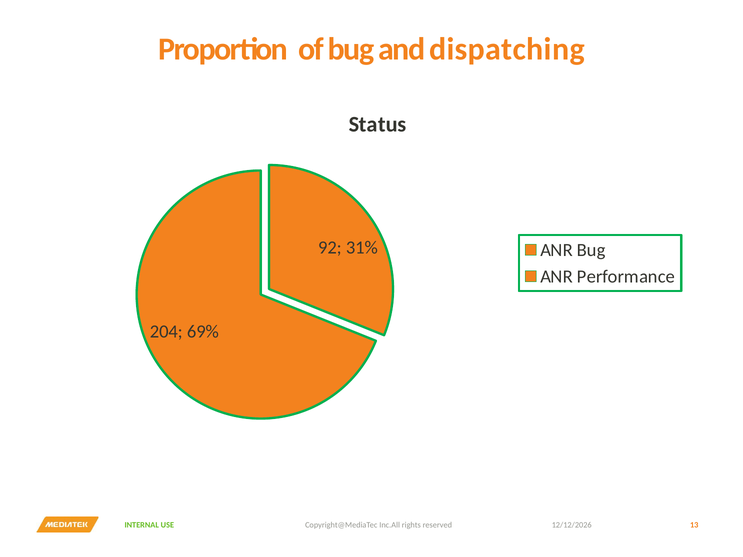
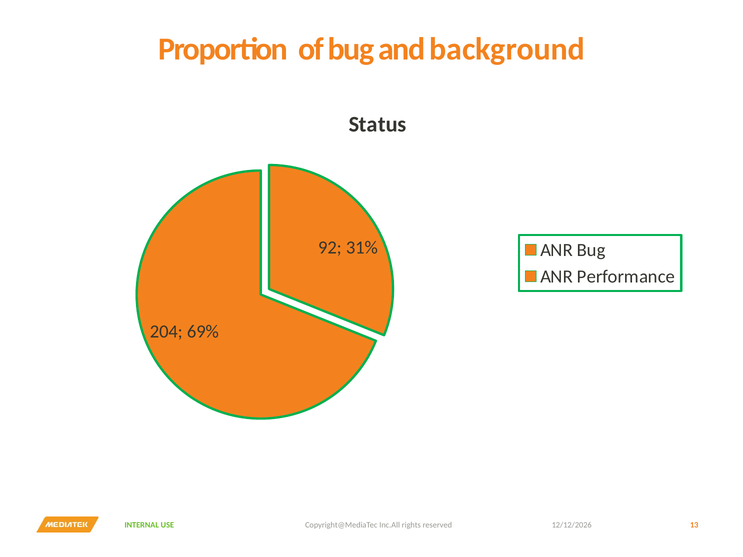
dispatching: dispatching -> background (507, 49)
